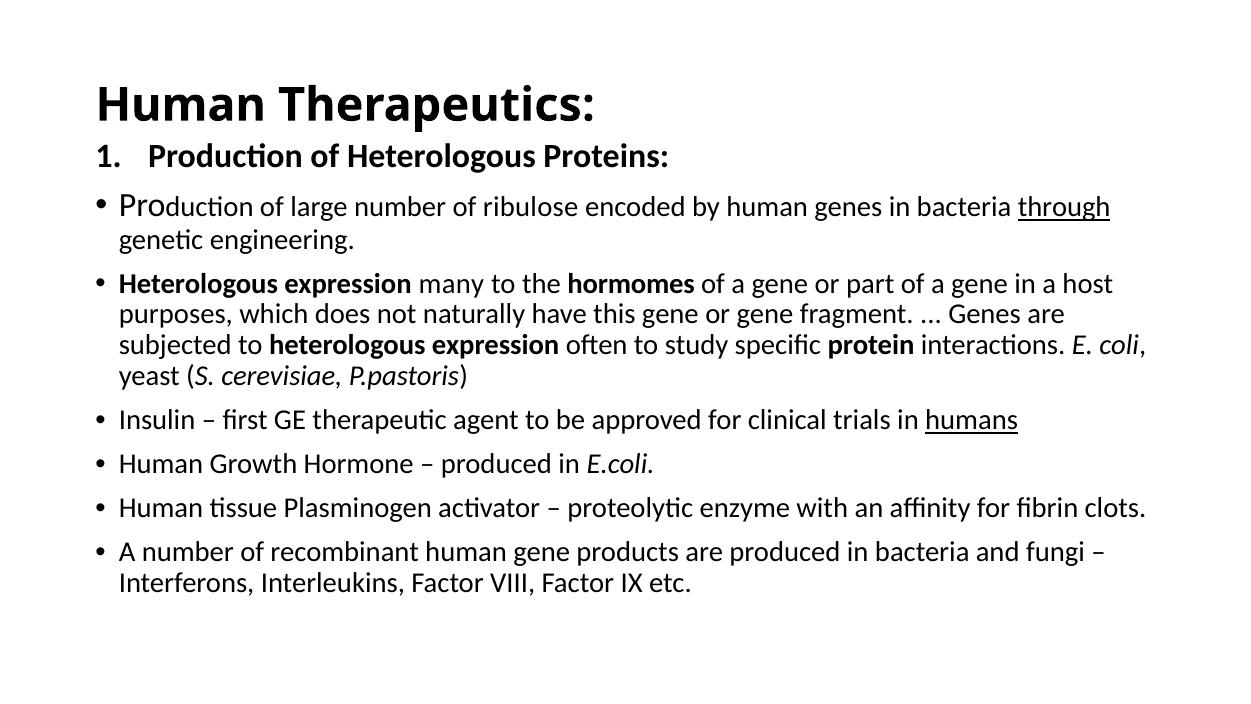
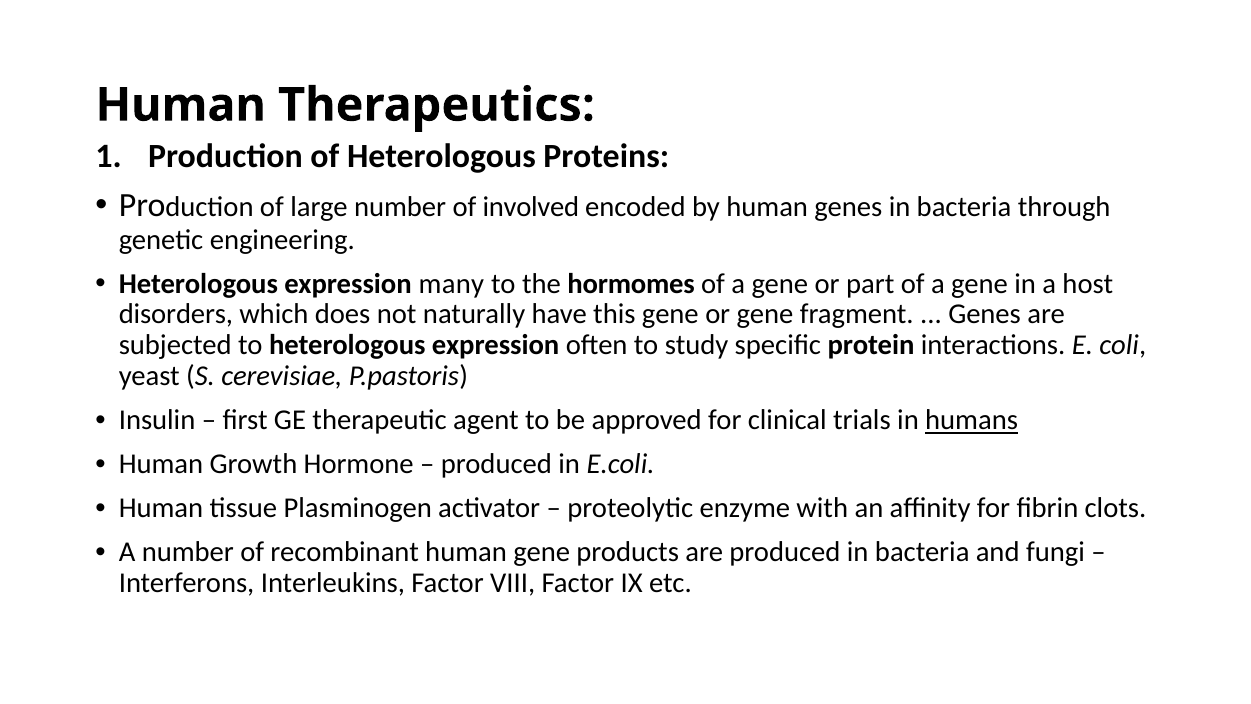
ribulose: ribulose -> involved (531, 207)
through underline: present -> none (1064, 207)
purposes: purposes -> disorders (176, 314)
